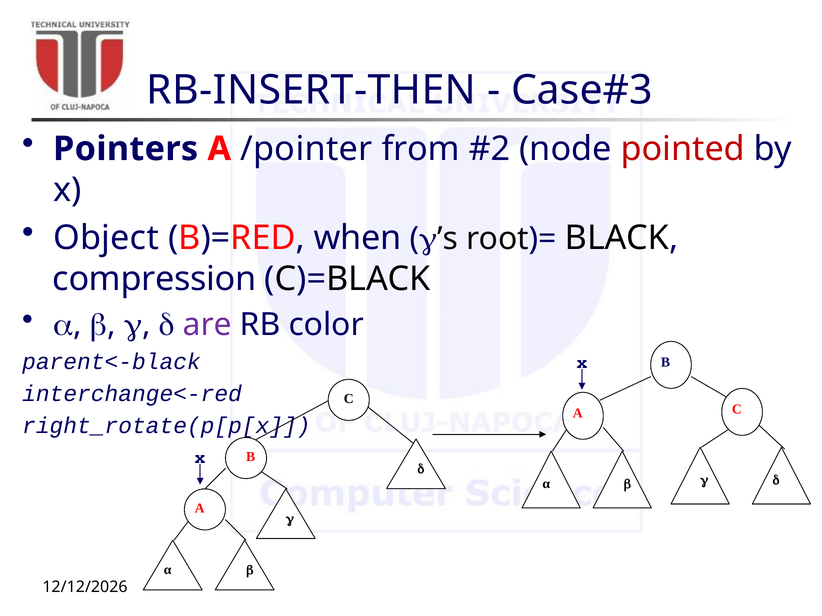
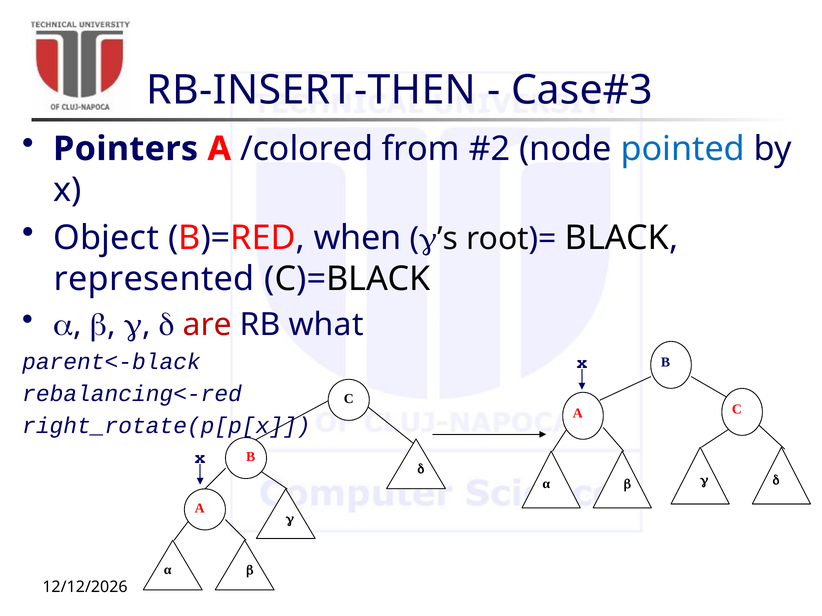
/pointer: /pointer -> /colored (307, 149)
pointed colour: red -> blue (683, 149)
compression: compression -> represented (154, 279)
are colour: purple -> red (207, 325)
color: color -> what (326, 325)
interchange<-red: interchange<-red -> rebalancing<-red (132, 394)
